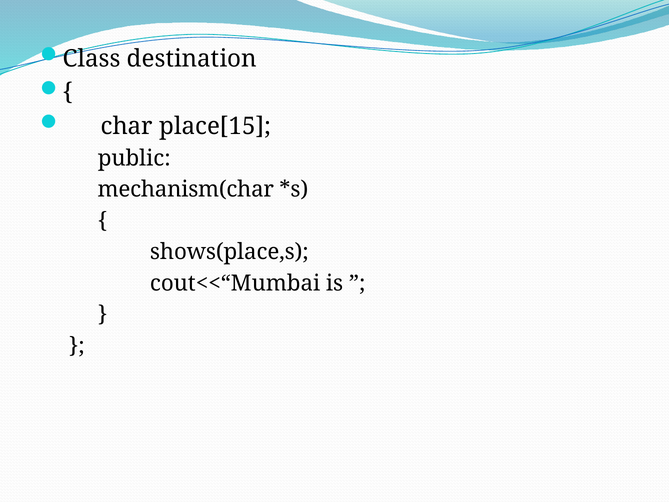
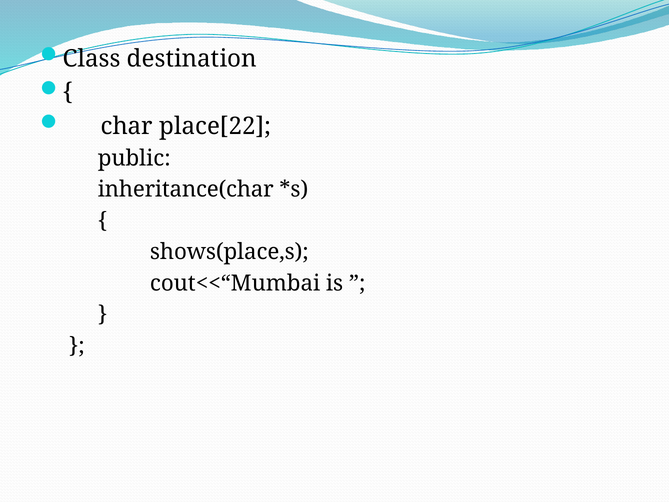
place[15: place[15 -> place[22 (215, 126)
mechanism(char: mechanism(char -> inheritance(char (186, 189)
